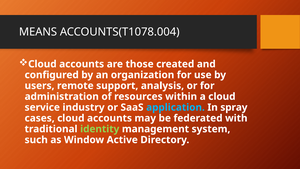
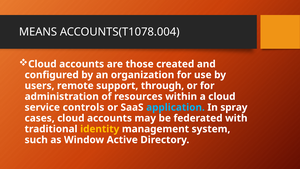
analysis: analysis -> through (162, 86)
industry: industry -> controls (84, 107)
identity colour: light green -> yellow (100, 129)
